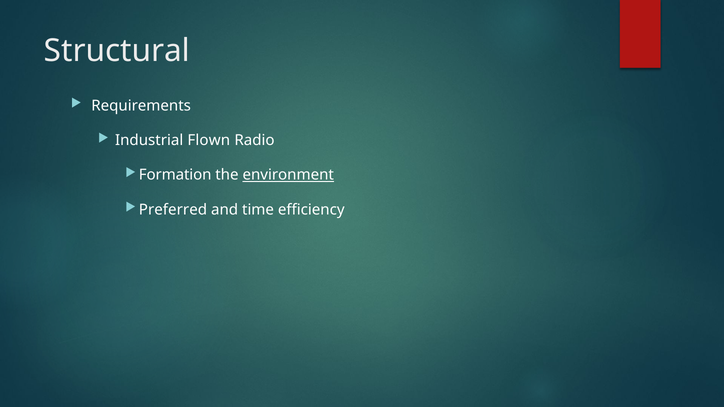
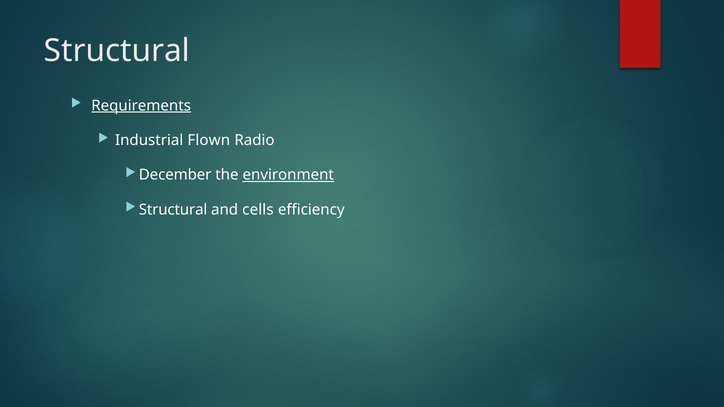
Requirements underline: none -> present (141, 106)
Formation: Formation -> December (175, 175)
Preferred: Preferred -> Structural (173, 210)
time: time -> cells (258, 210)
